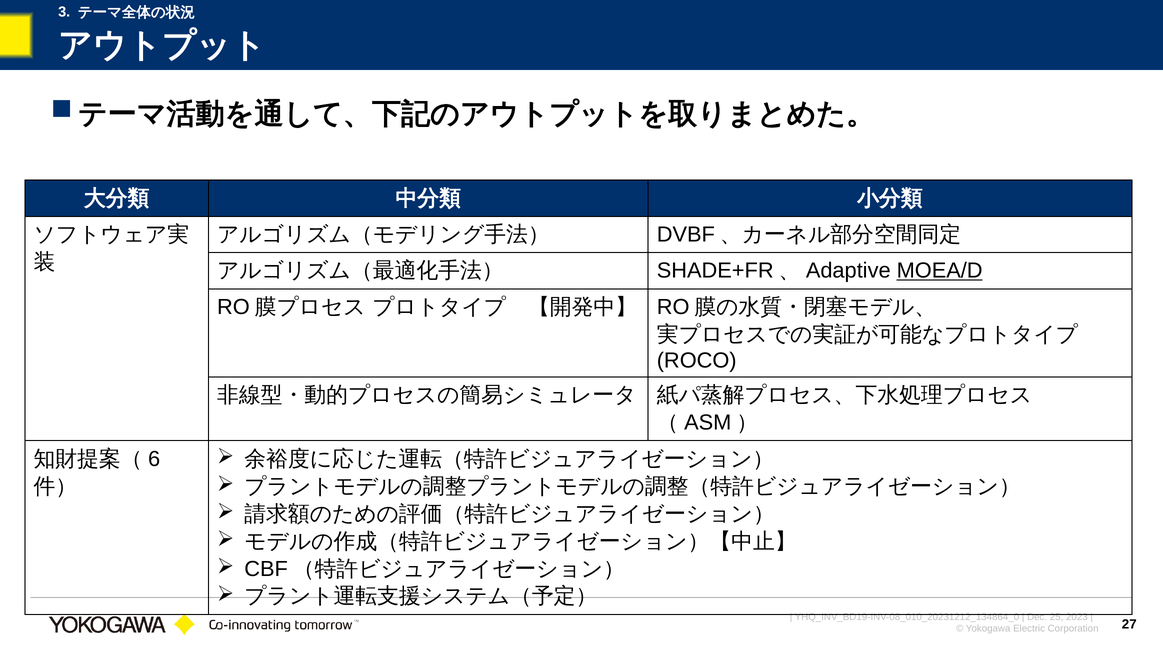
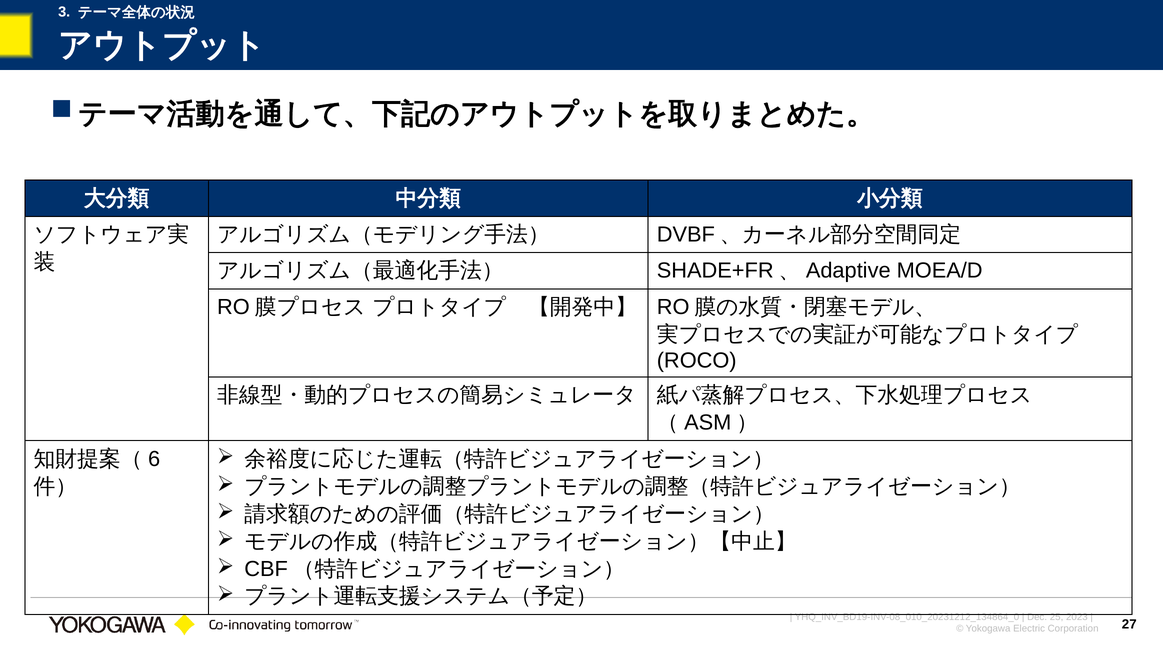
MOEA/D underline: present -> none (940, 271)
